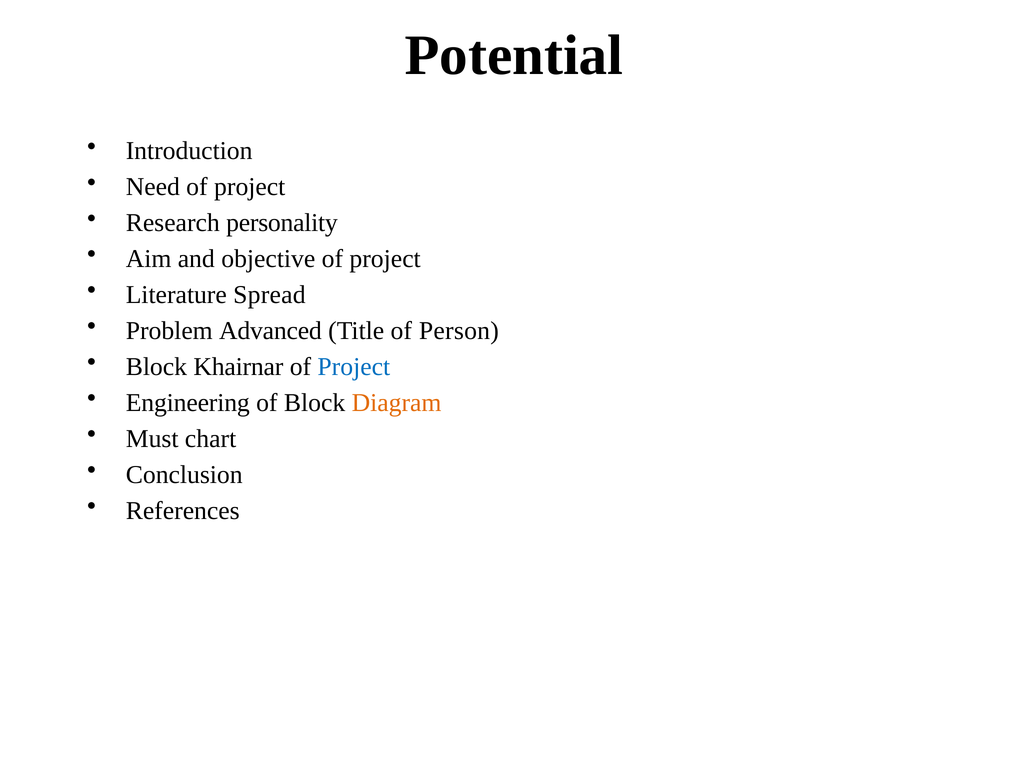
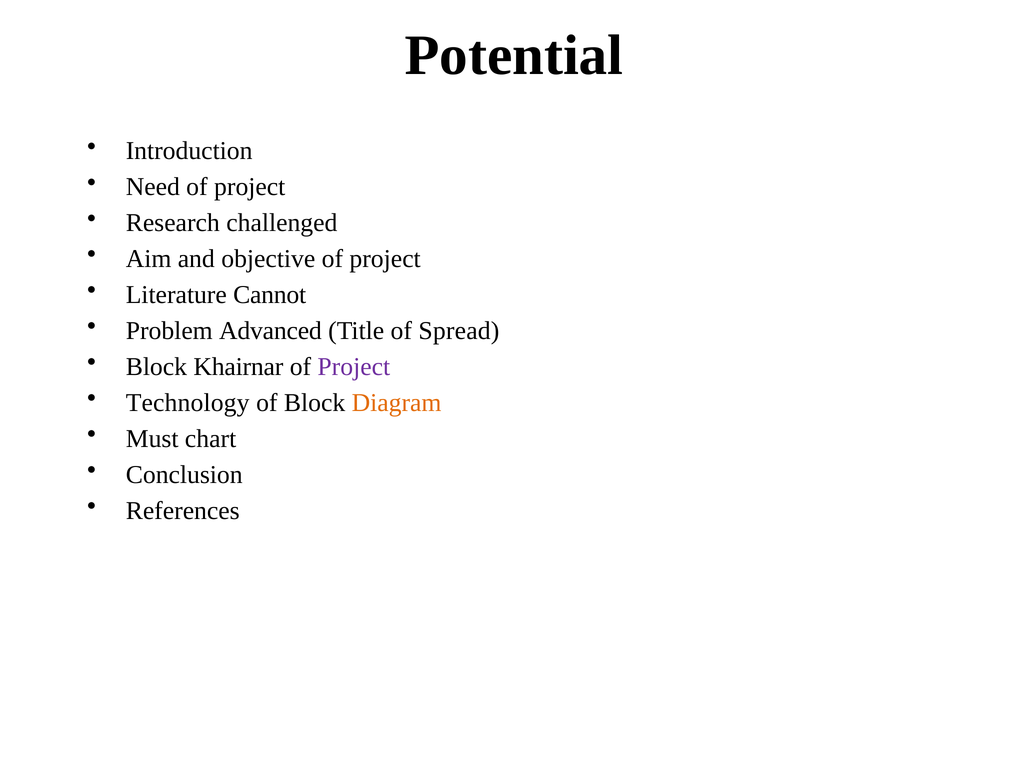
personality: personality -> challenged (282, 223)
Spread: Spread -> Cannot (270, 295)
Person: Person -> Spread (459, 331)
Project colour: blue -> purple (354, 367)
Engineering: Engineering -> Technology (188, 403)
